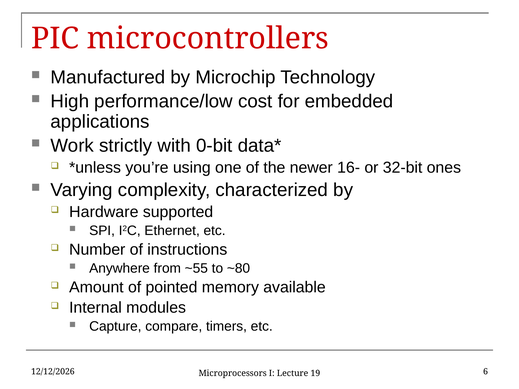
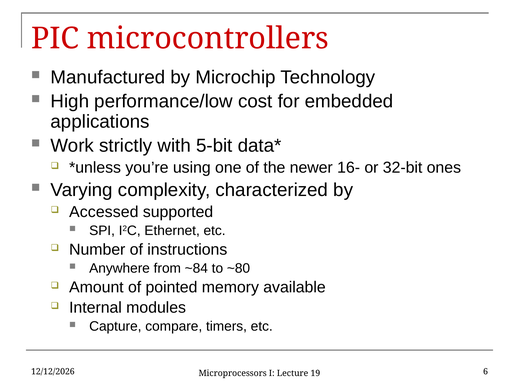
0-bit: 0-bit -> 5-bit (214, 146)
Hardware: Hardware -> Accessed (104, 212)
~55: ~55 -> ~84 (196, 268)
